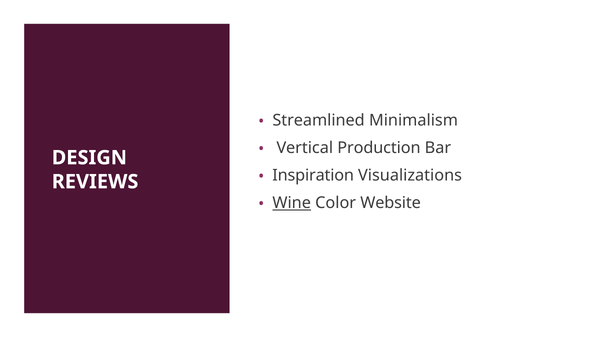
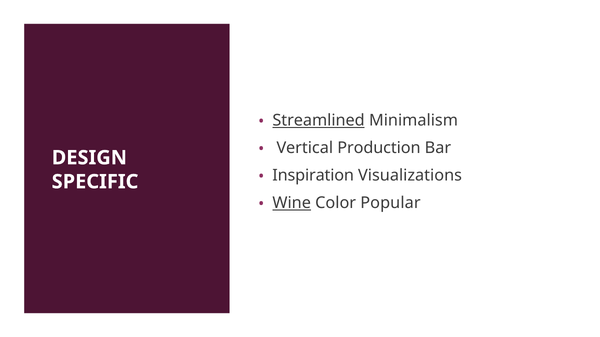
Streamlined underline: none -> present (319, 121)
REVIEWS: REVIEWS -> SPECIFIC (95, 182)
Website: Website -> Popular (390, 203)
